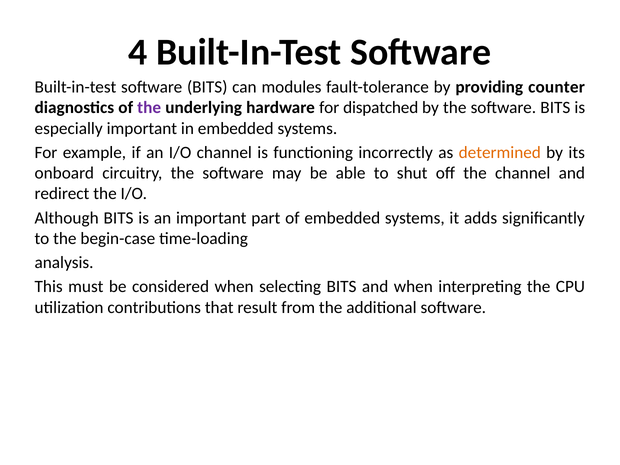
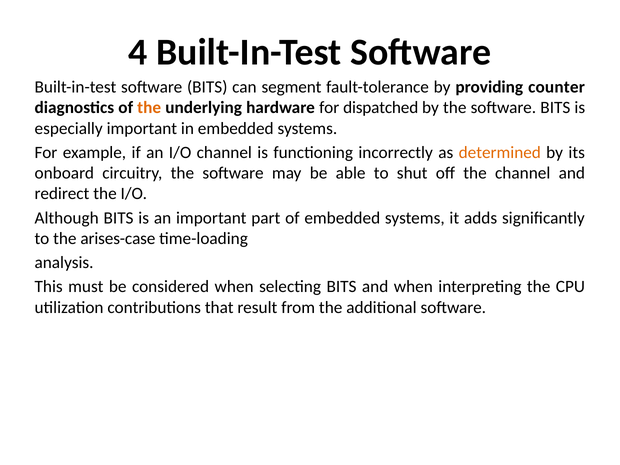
modules: modules -> segment (291, 87)
the colour: purple -> orange (149, 108)
begin-case: begin-case -> arises-case (118, 239)
